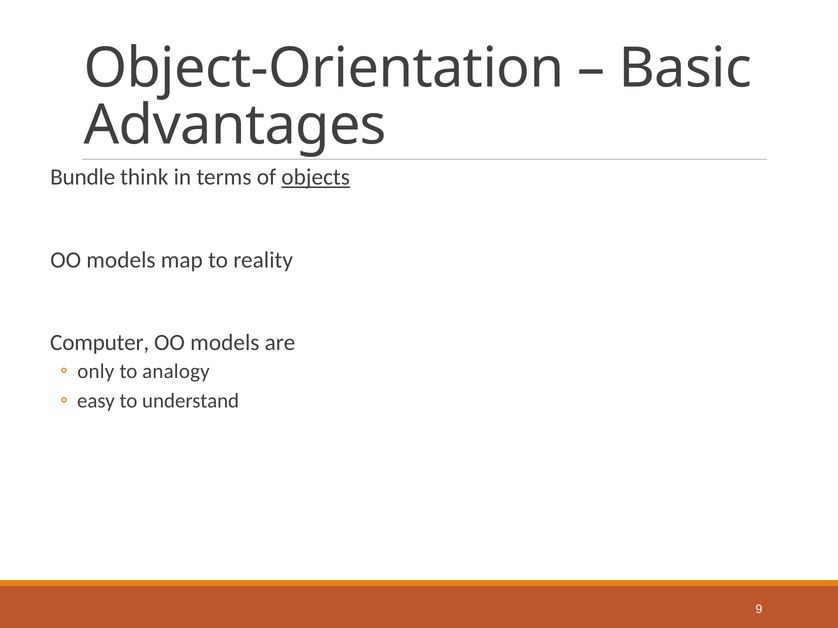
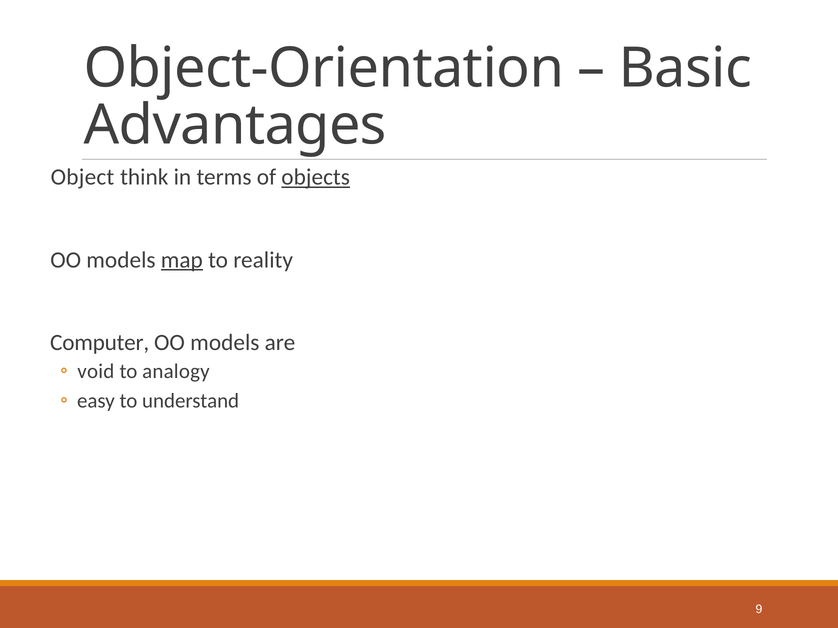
Bundle: Bundle -> Object (82, 177)
map underline: none -> present (182, 260)
only: only -> void (96, 372)
